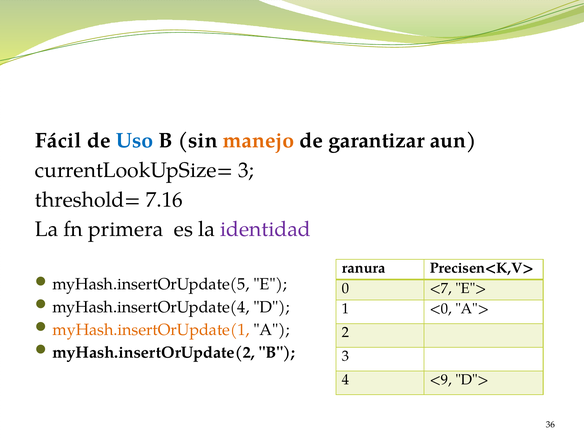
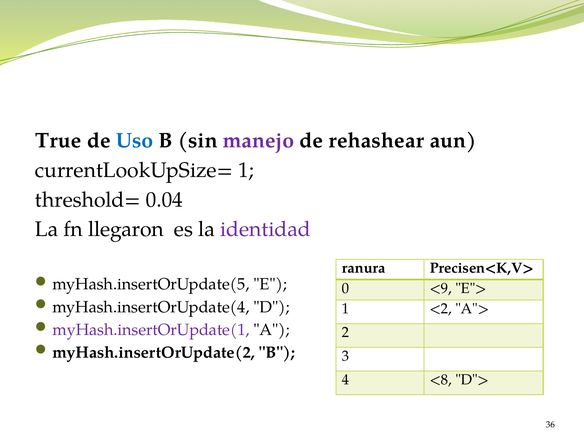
Fácil: Fácil -> True (58, 141)
manejo colour: orange -> purple (259, 141)
garantizar: garantizar -> rehashear (376, 141)
currentLookUpSize= 3: 3 -> 1 (246, 170)
7.16: 7.16 -> 0.04 (164, 200)
primera: primera -> llegaron (126, 229)
<7: <7 -> <9 (441, 288)
<0: <0 -> <2 (441, 309)
myHash.insertOrUpdate(1 colour: orange -> purple (151, 330)
<9: <9 -> <8 (441, 380)
